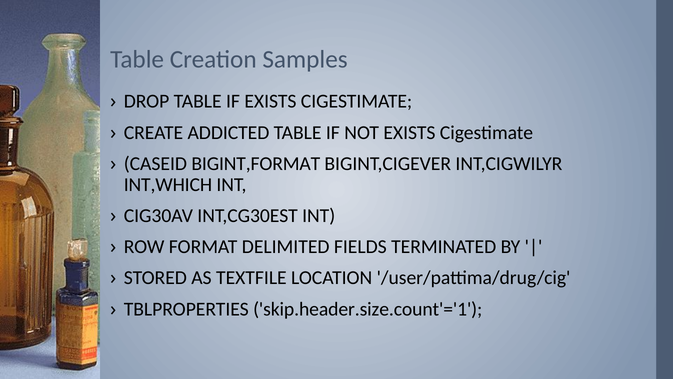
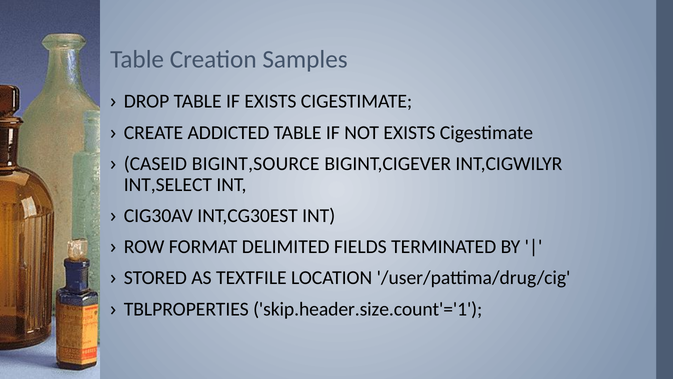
BIGINT,FORMAT: BIGINT,FORMAT -> BIGINT,SOURCE (256, 163)
INT,WHICH: INT,WHICH -> INT,SELECT (168, 185)
